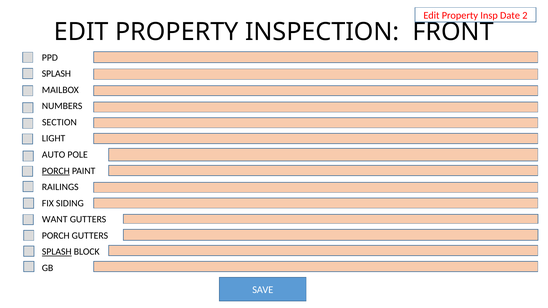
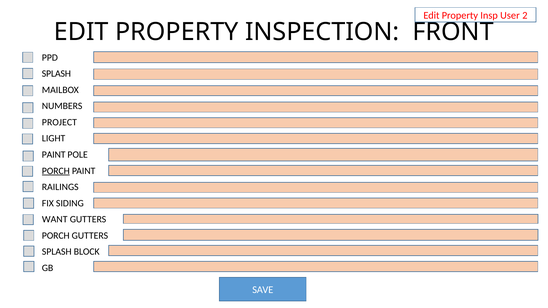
Date: Date -> User (510, 15)
SECTION: SECTION -> PROJECT (59, 122)
AUTO: AUTO -> PAINT (54, 155)
SPLASH underline: present -> none (57, 252)
